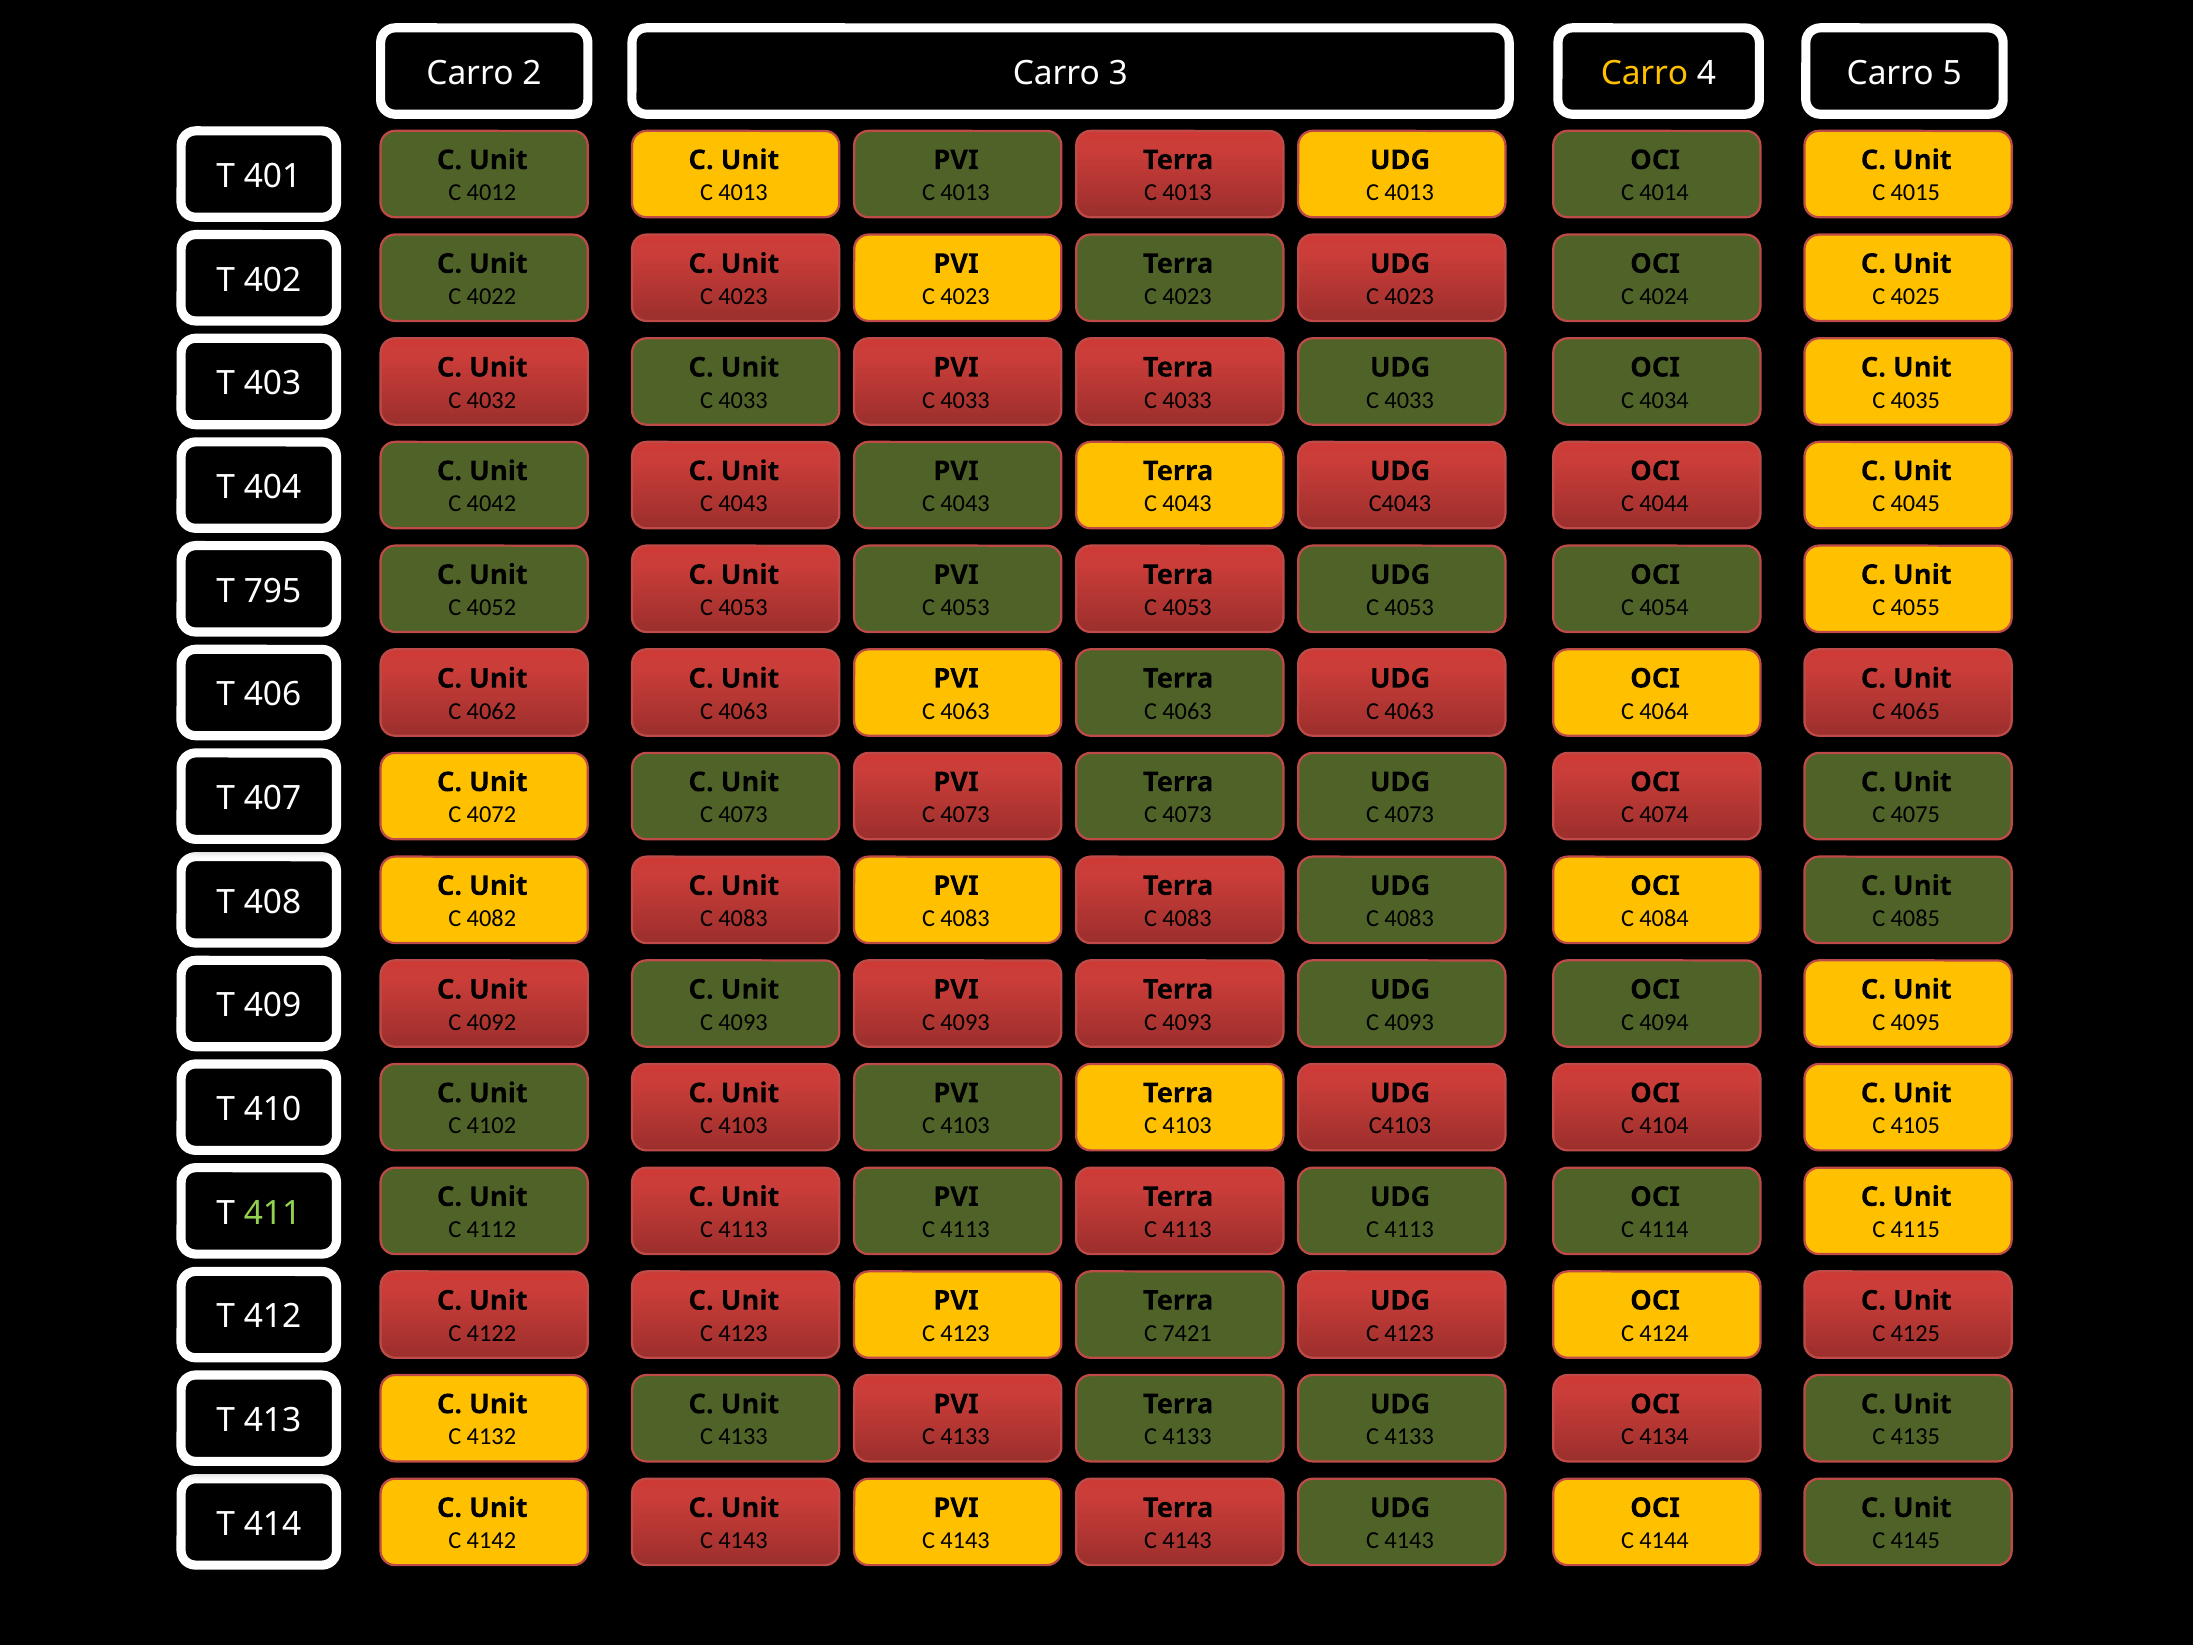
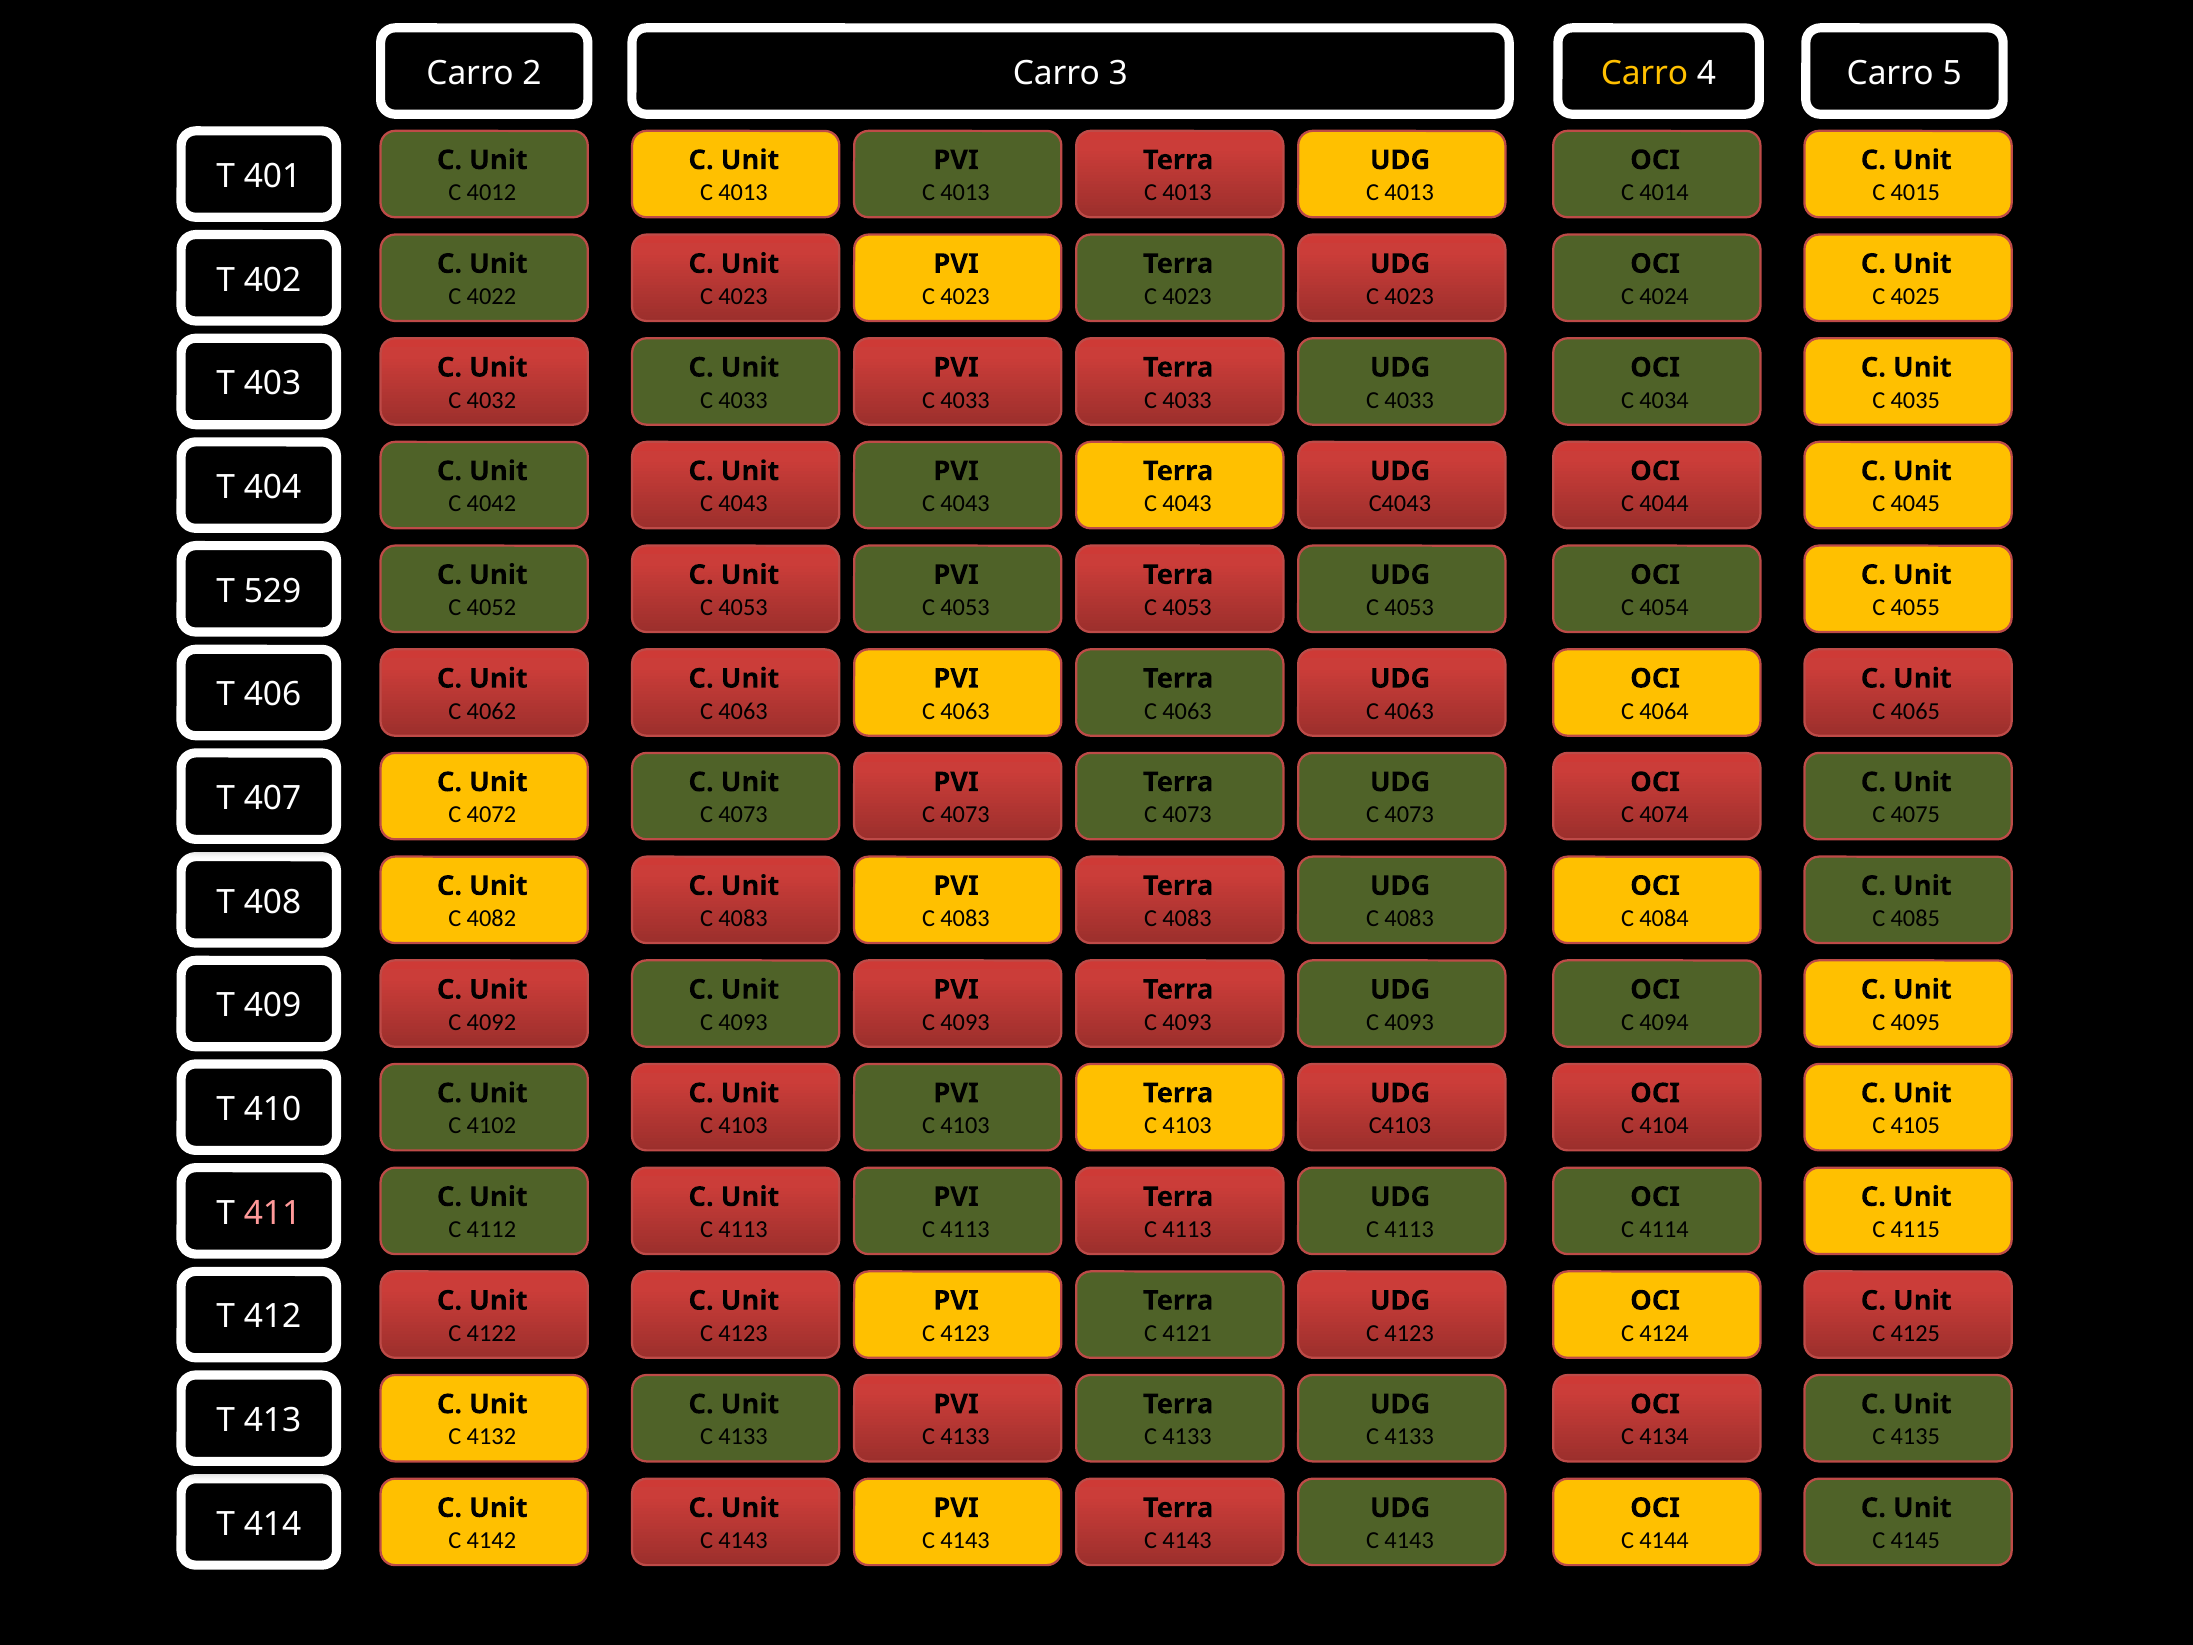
795: 795 -> 529 (272, 591)
411 colour: light green -> pink (272, 1213)
7421: 7421 -> 4121 (1187, 1333)
